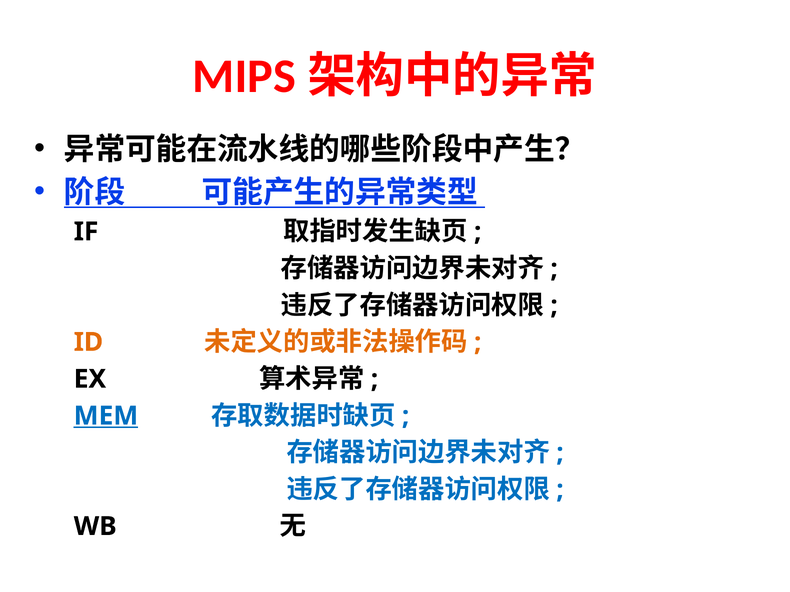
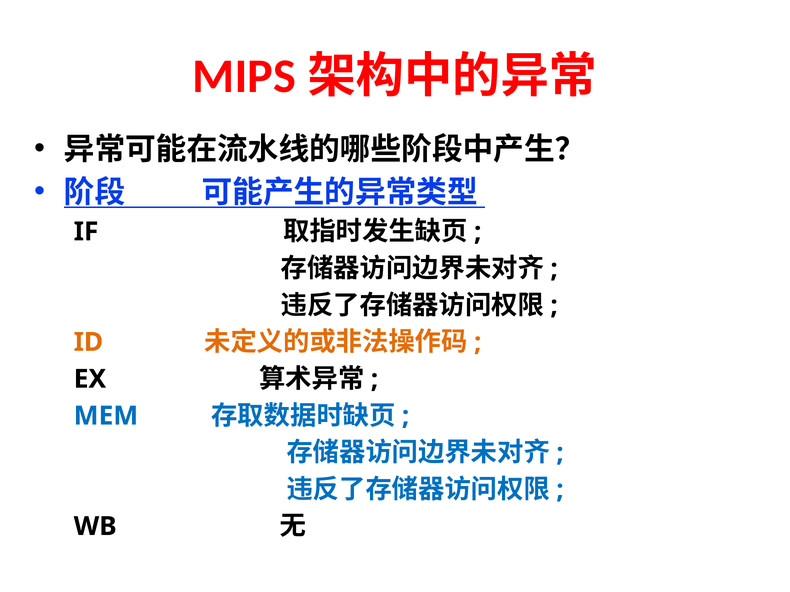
MEM underline: present -> none (106, 416)
